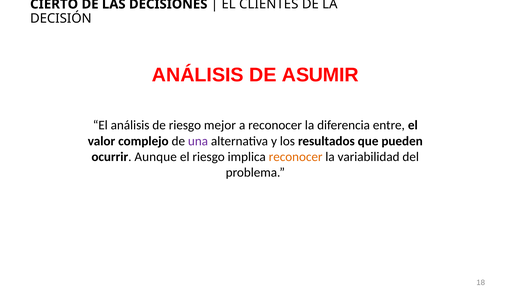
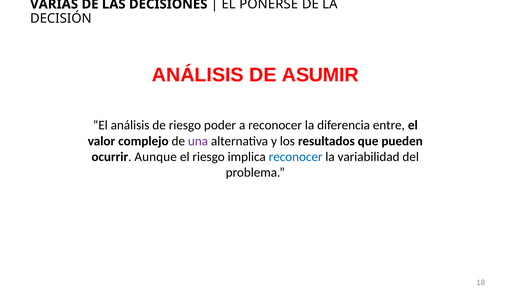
CIERTO: CIERTO -> VARIAS (54, 4)
CLIENTES: CLIENTES -> PONERSE (269, 4)
mejor: mejor -> poder (220, 125)
reconocer colour: orange -> blue (296, 156)
